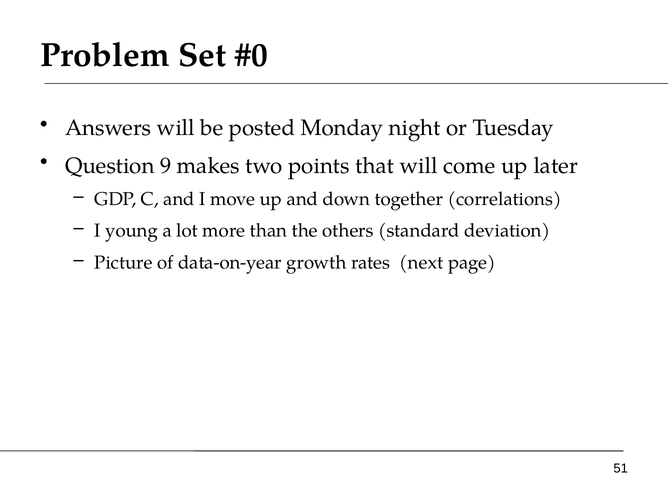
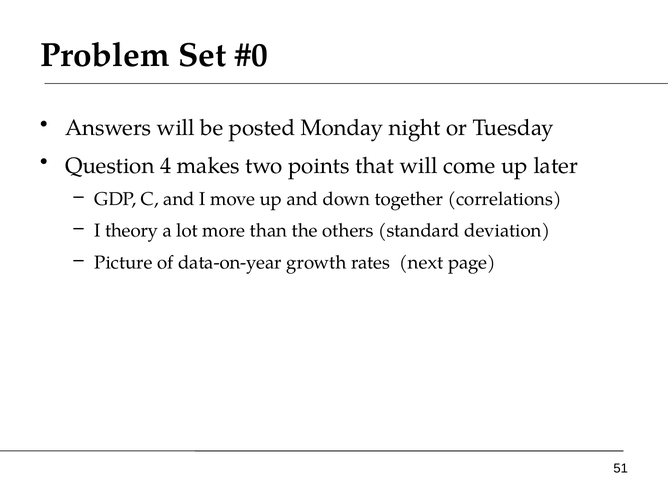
9: 9 -> 4 (166, 166)
young: young -> theory (132, 231)
